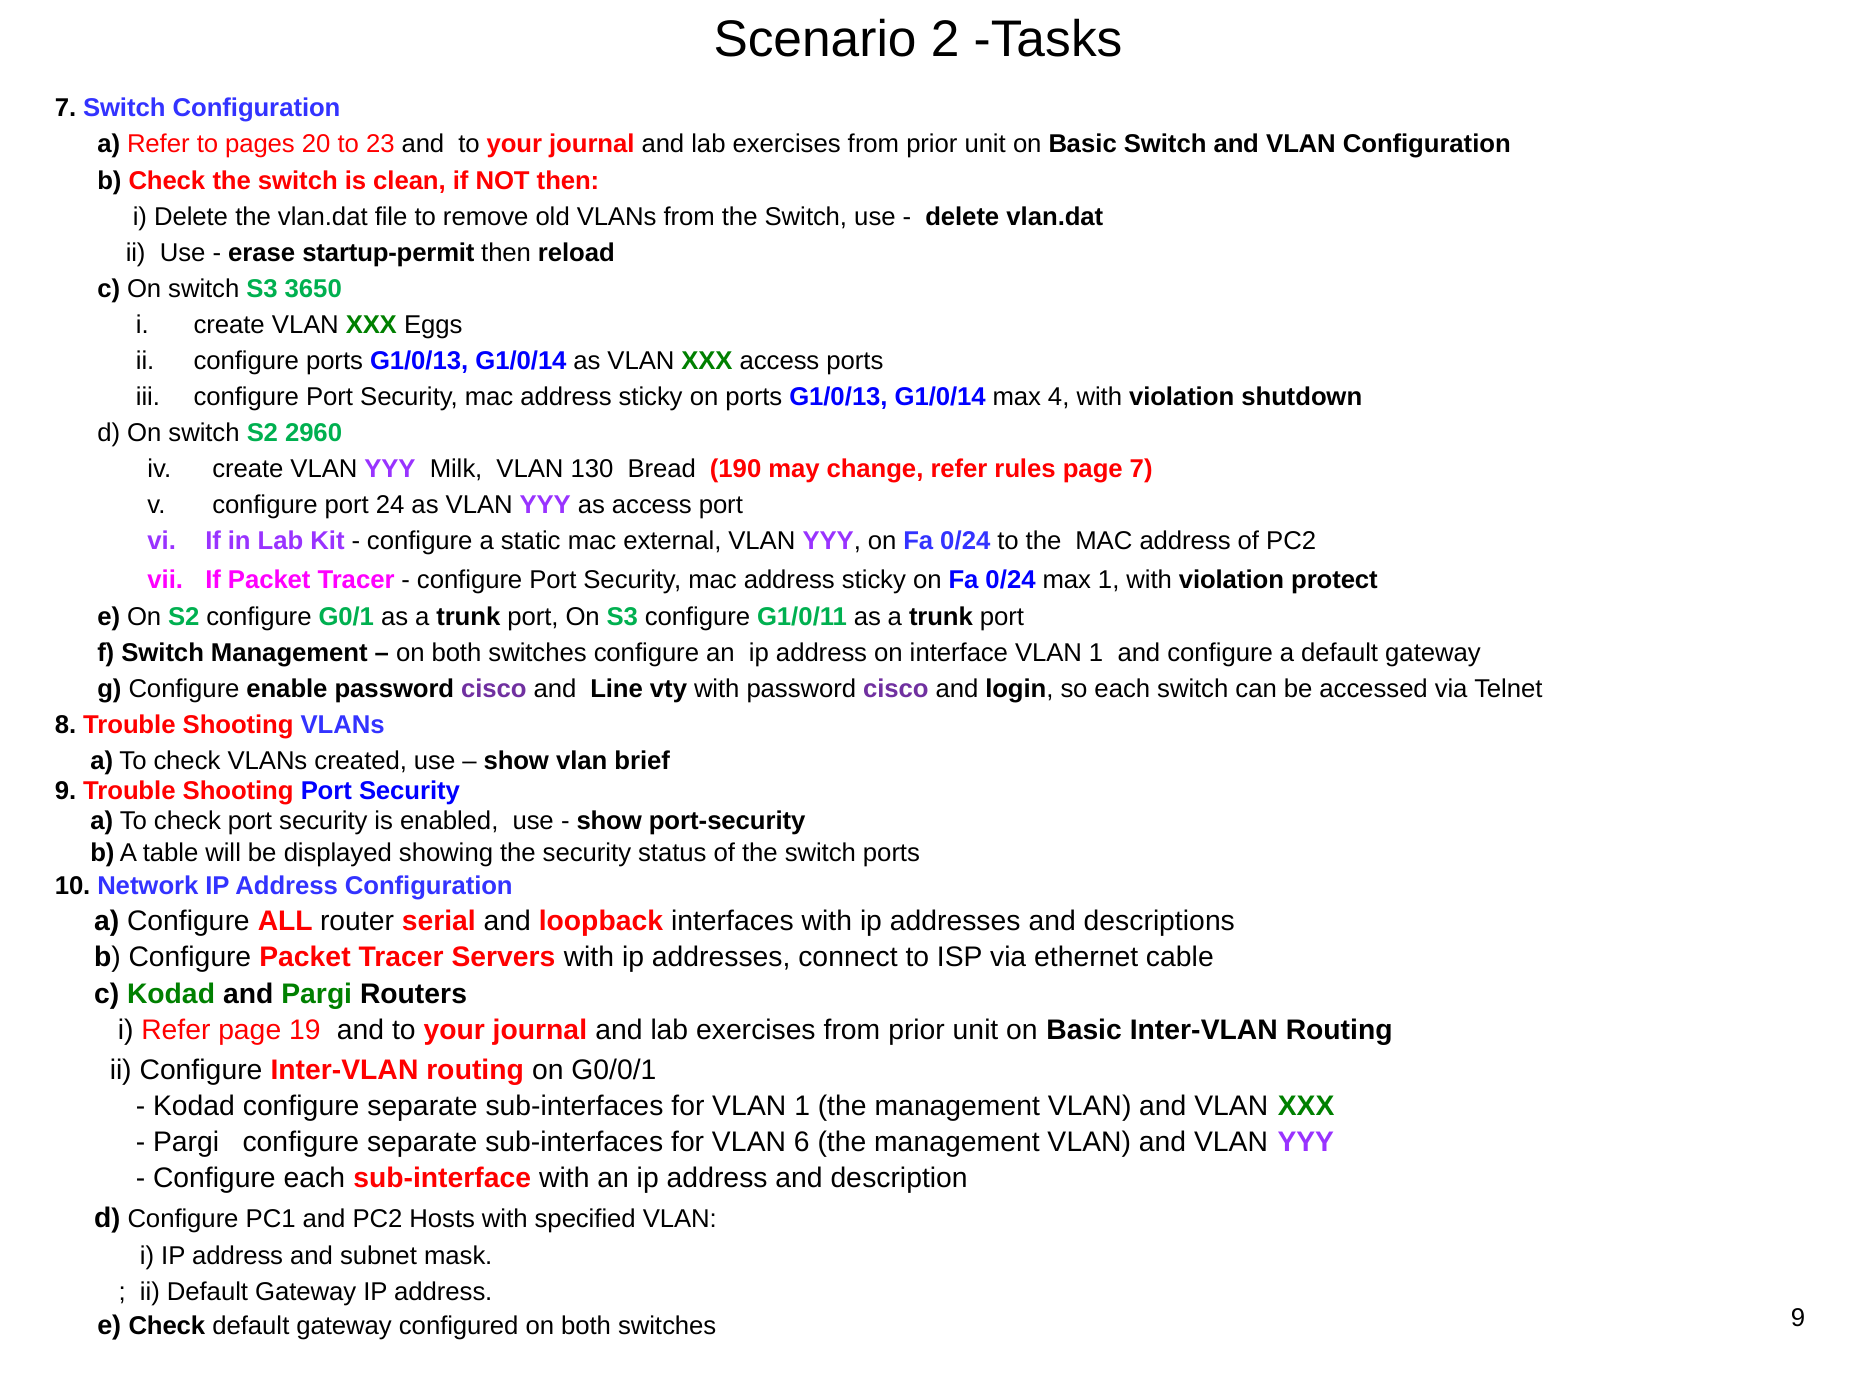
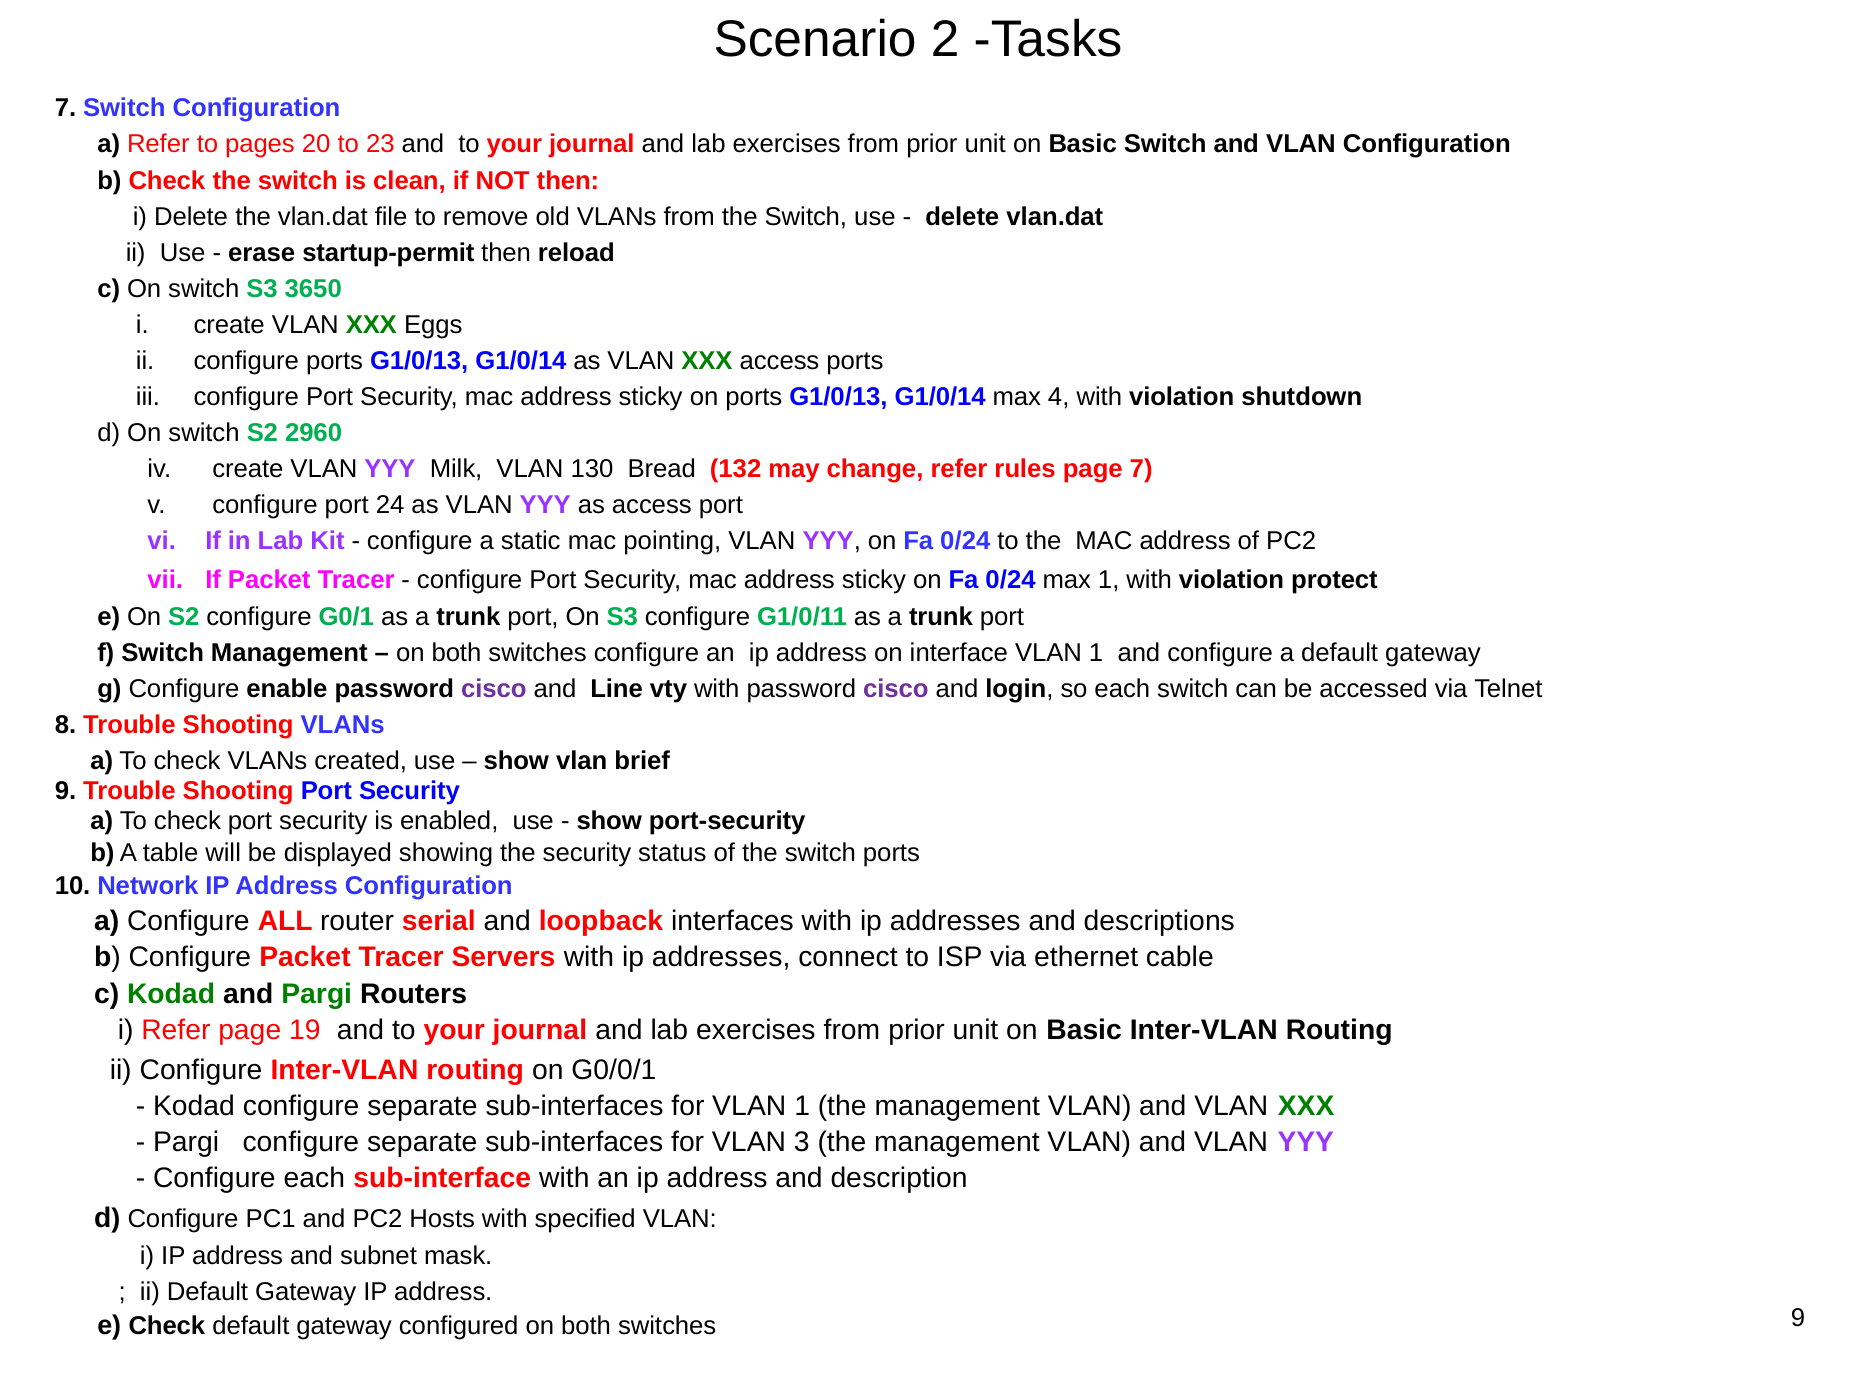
190: 190 -> 132 (736, 469)
external: external -> pointing (672, 541)
6: 6 -> 3 (802, 1142)
